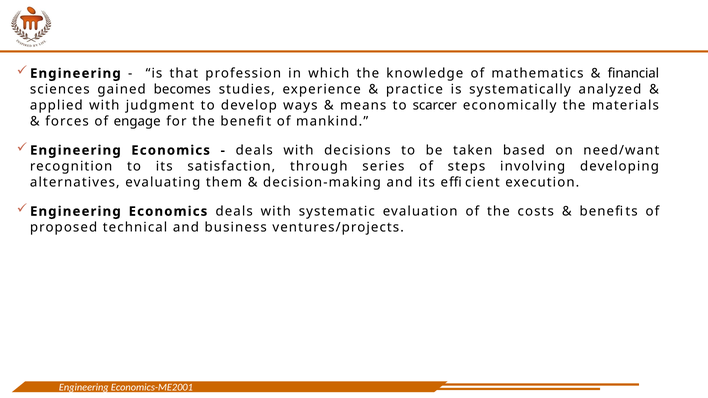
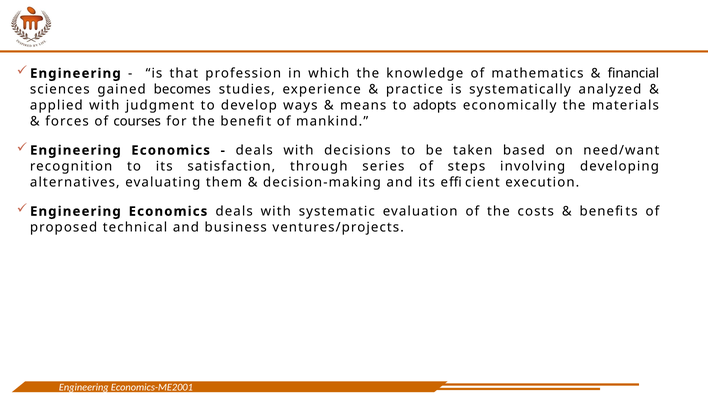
scarcer: scarcer -> adopts (435, 105)
engage: engage -> courses (137, 121)
